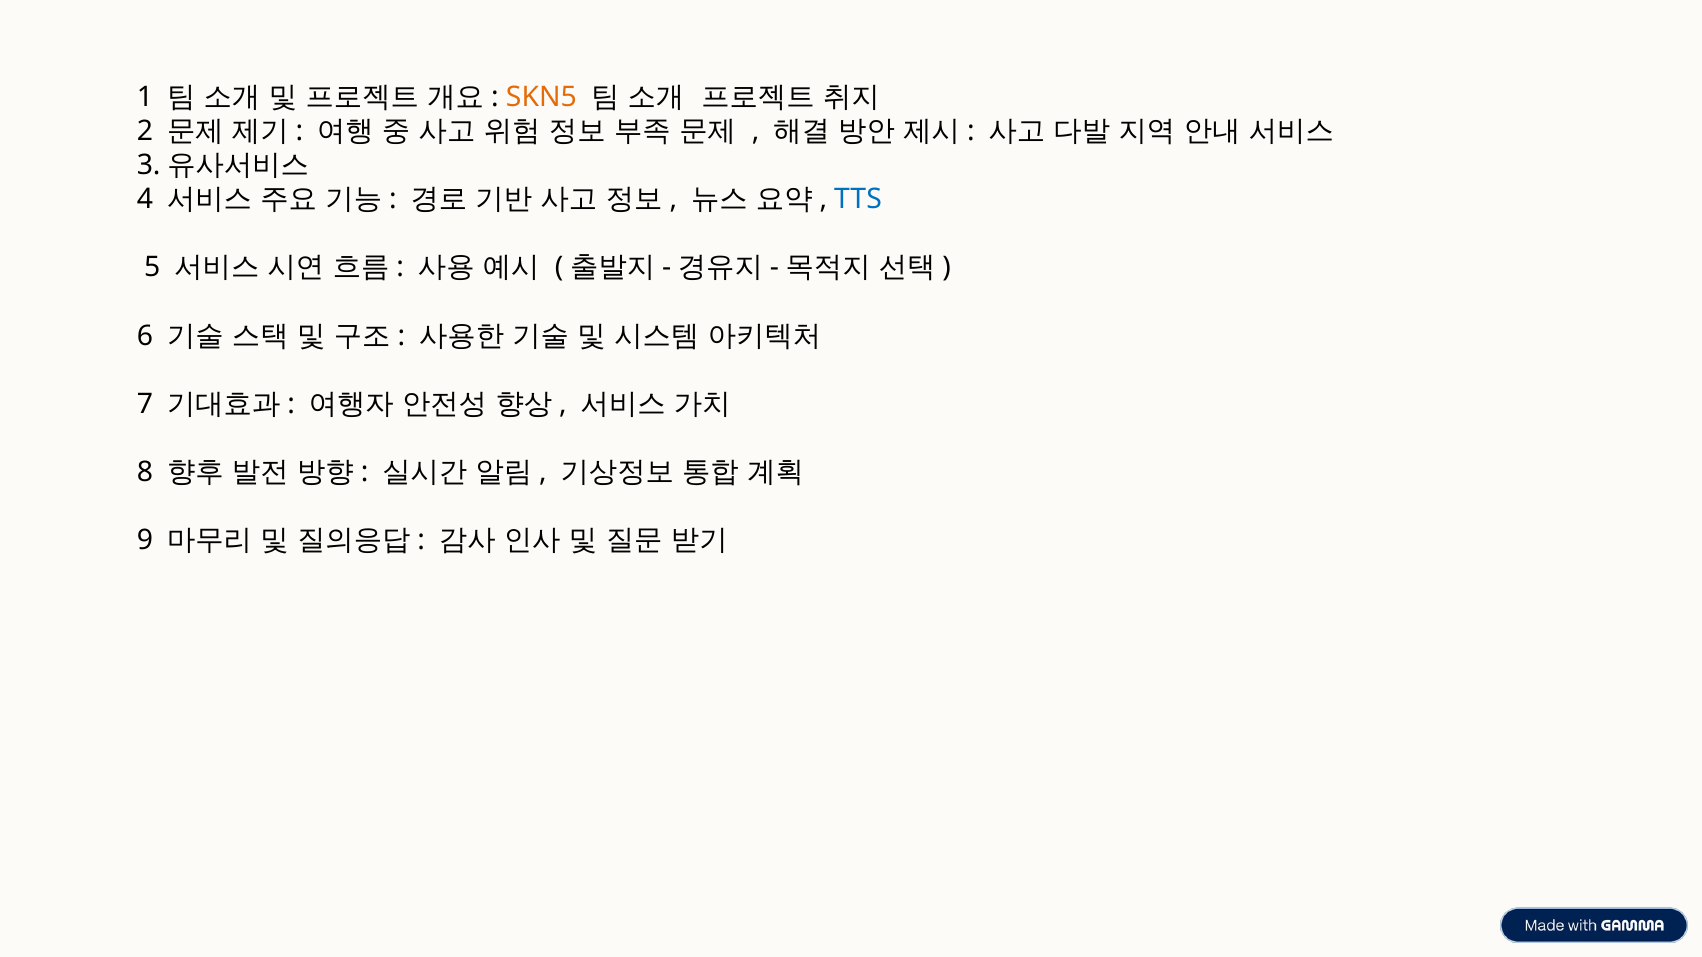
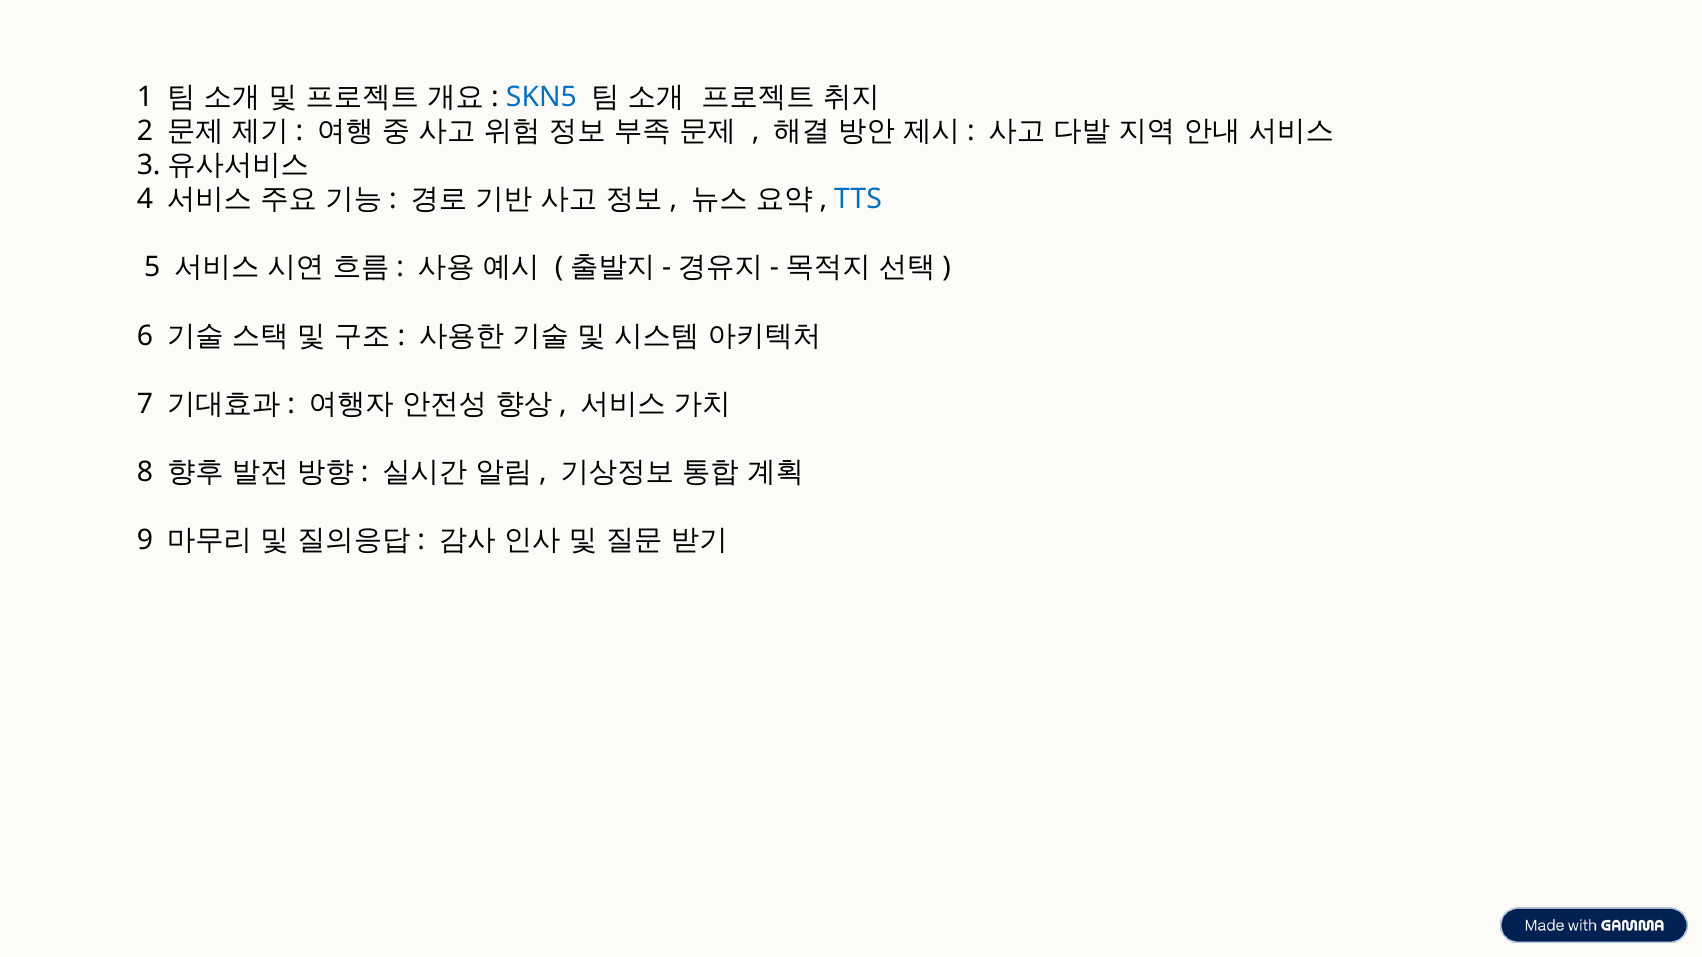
SKN5 colour: orange -> blue (541, 98)
